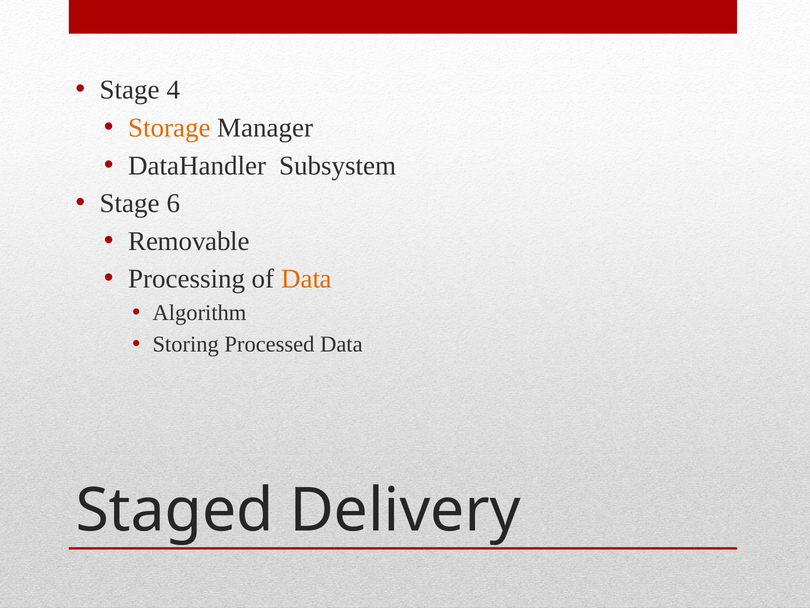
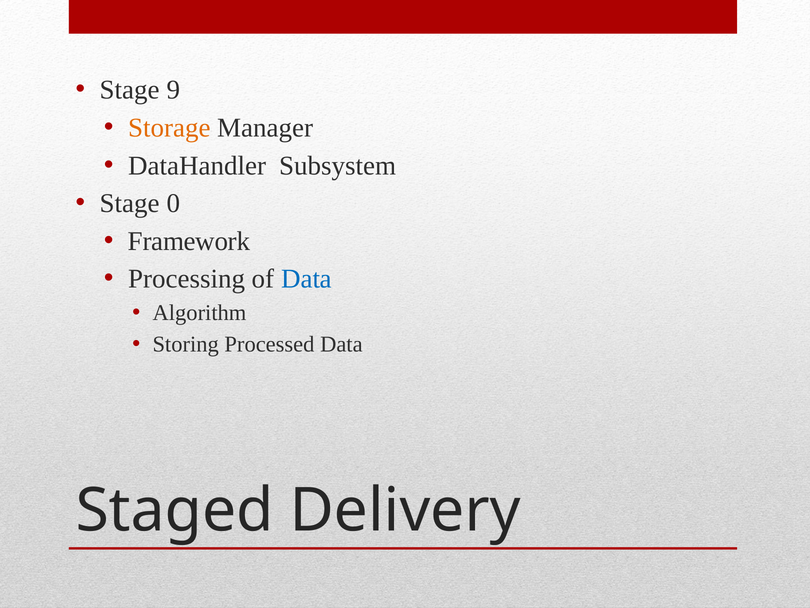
4: 4 -> 9 (173, 90)
6: 6 -> 0 (173, 203)
Removable: Removable -> Framework (189, 241)
Data colour: orange -> blue (307, 279)
